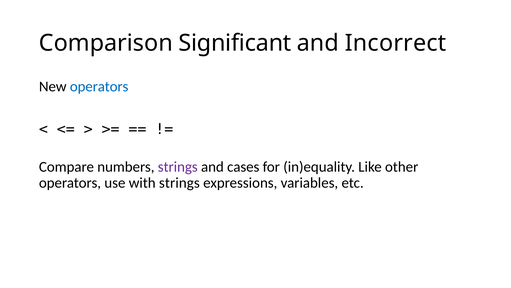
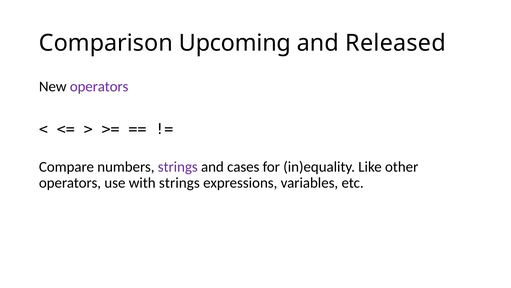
Significant: Significant -> Upcoming (235, 43)
Incorrect: Incorrect -> Released (396, 43)
operators colour: blue -> purple (99, 86)
